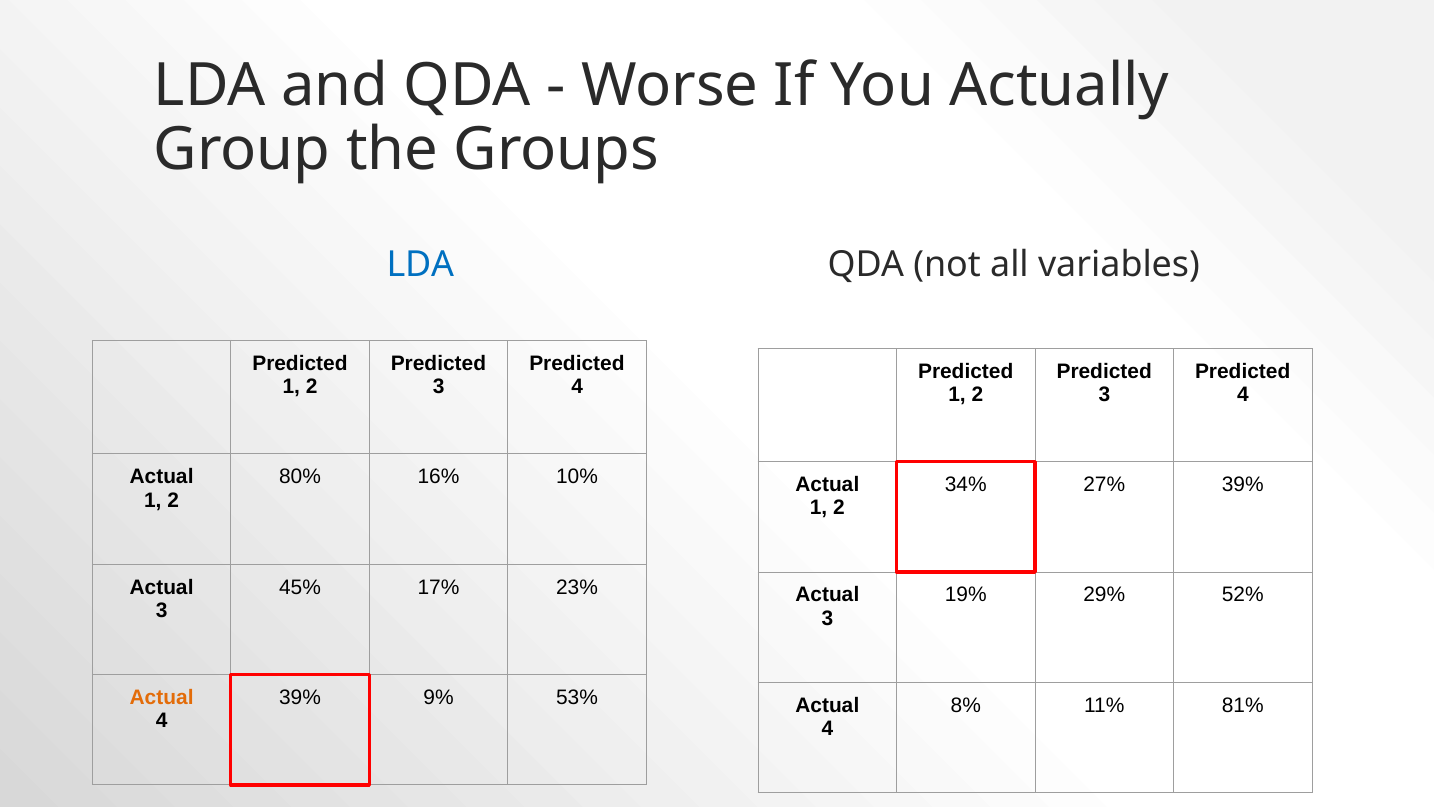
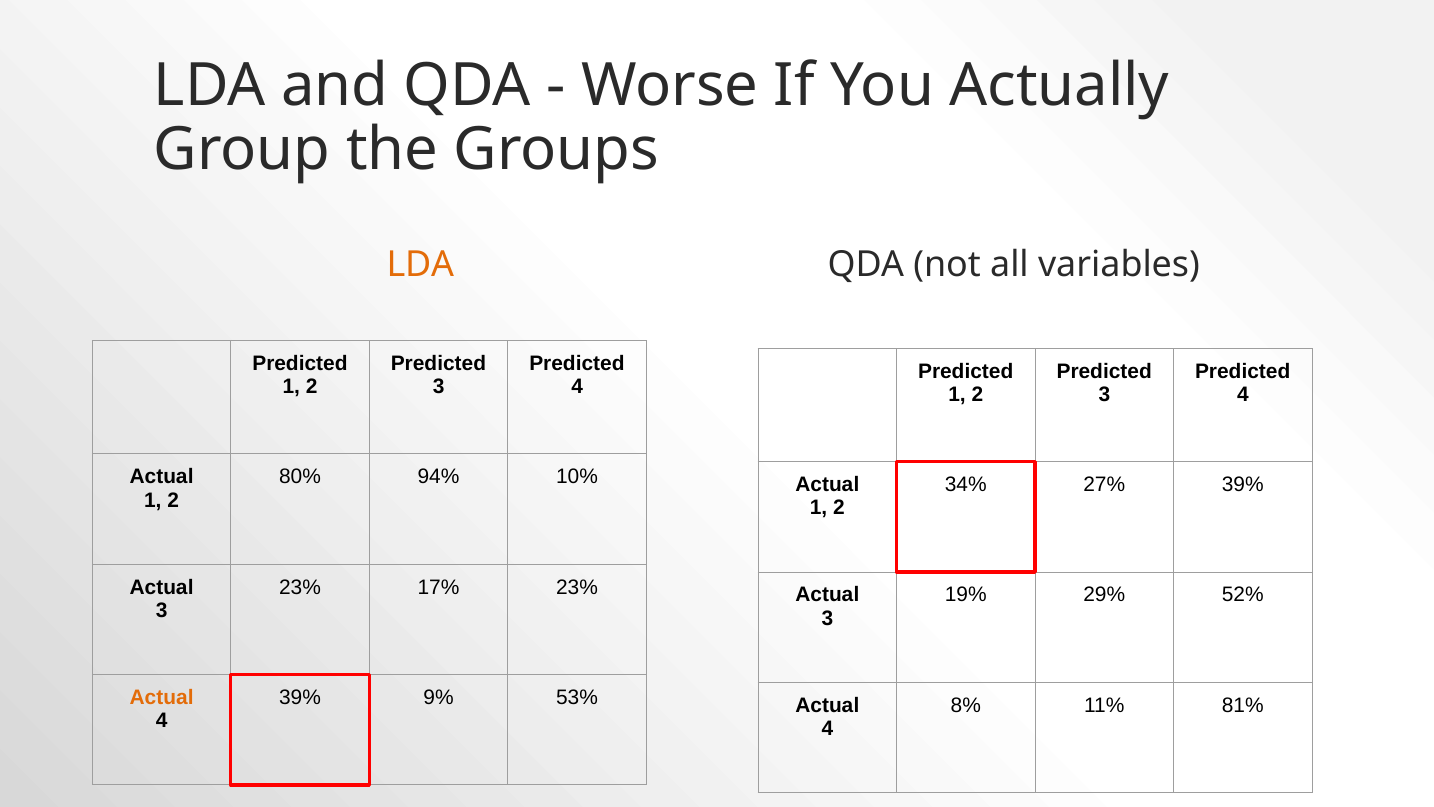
LDA colour: blue -> orange (420, 264)
16%: 16% -> 94% (439, 477)
45%: 45% -> 23% (300, 587)
